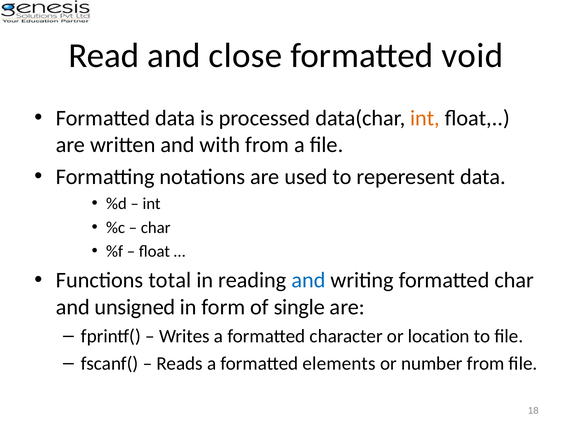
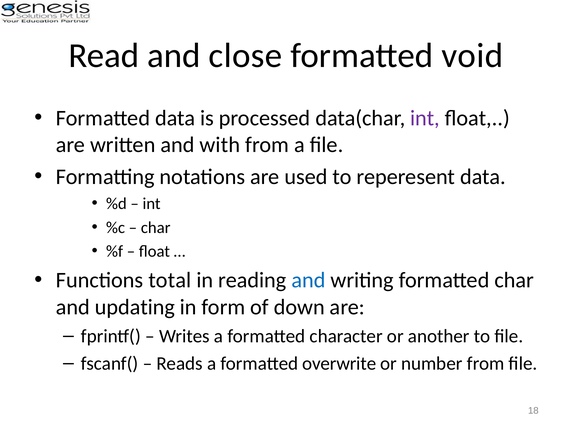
int colour: orange -> purple (425, 118)
unsigned: unsigned -> updating (135, 307)
single: single -> down (299, 307)
location: location -> another (439, 336)
elements: elements -> overwrite (339, 363)
